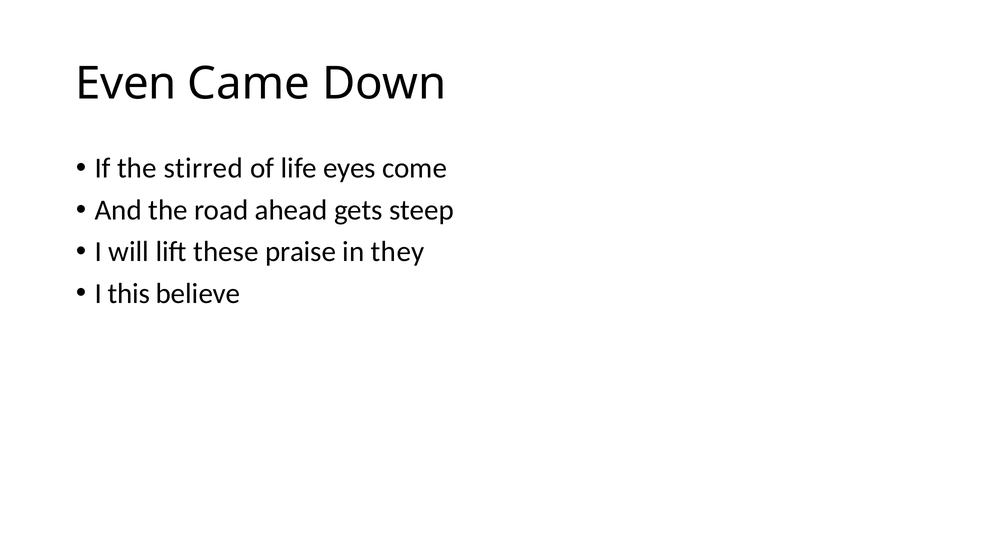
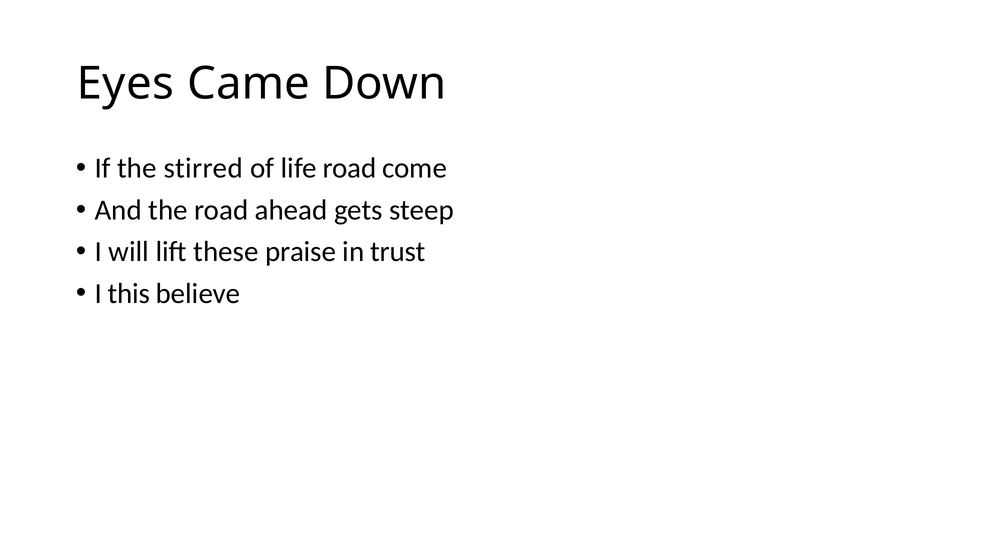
Even: Even -> Eyes (125, 84)
life eyes: eyes -> road (350, 168)
they: they -> trust (398, 252)
